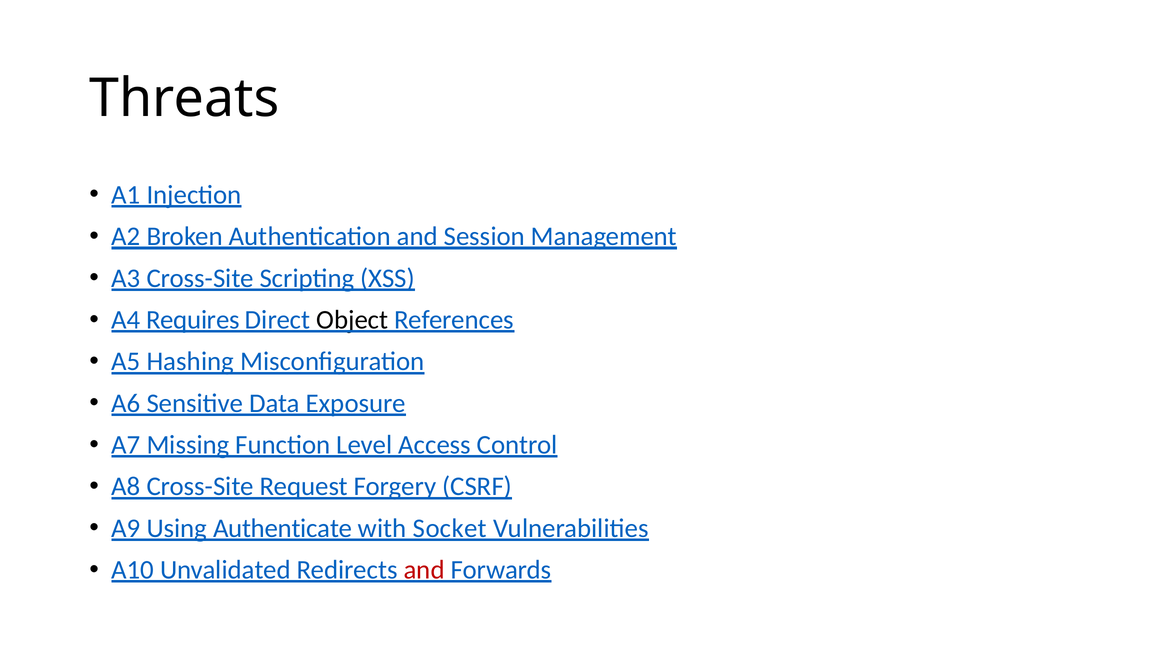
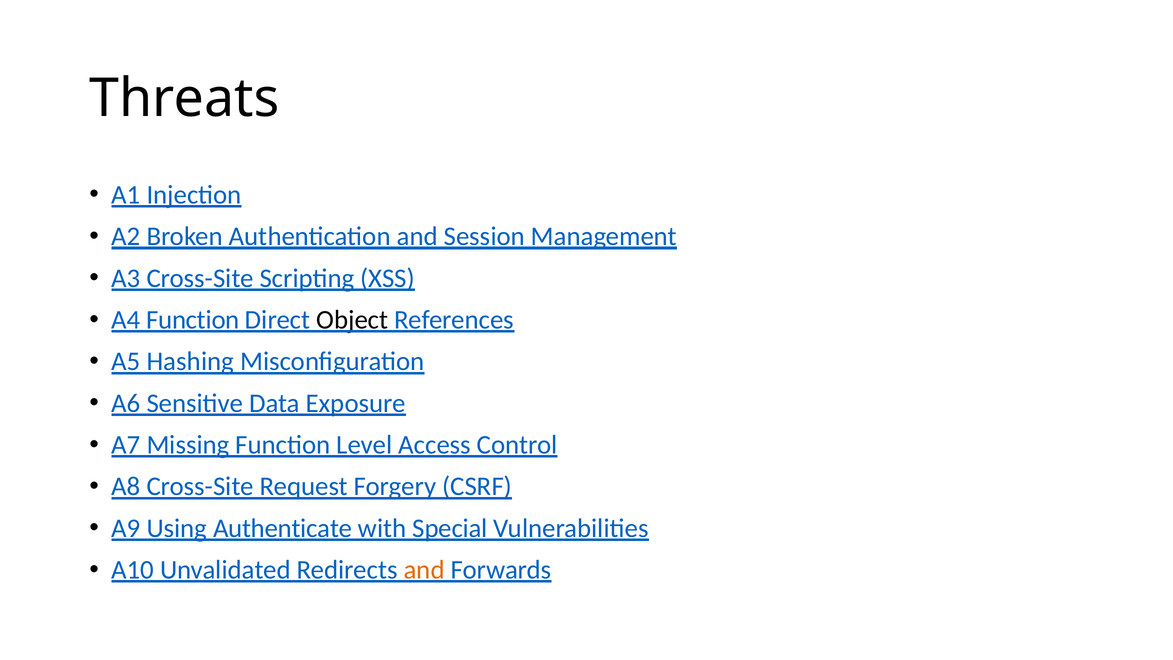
A4 Requires: Requires -> Function (193, 320)
Socket: Socket -> Special (450, 528)
and colour: red -> orange (424, 570)
